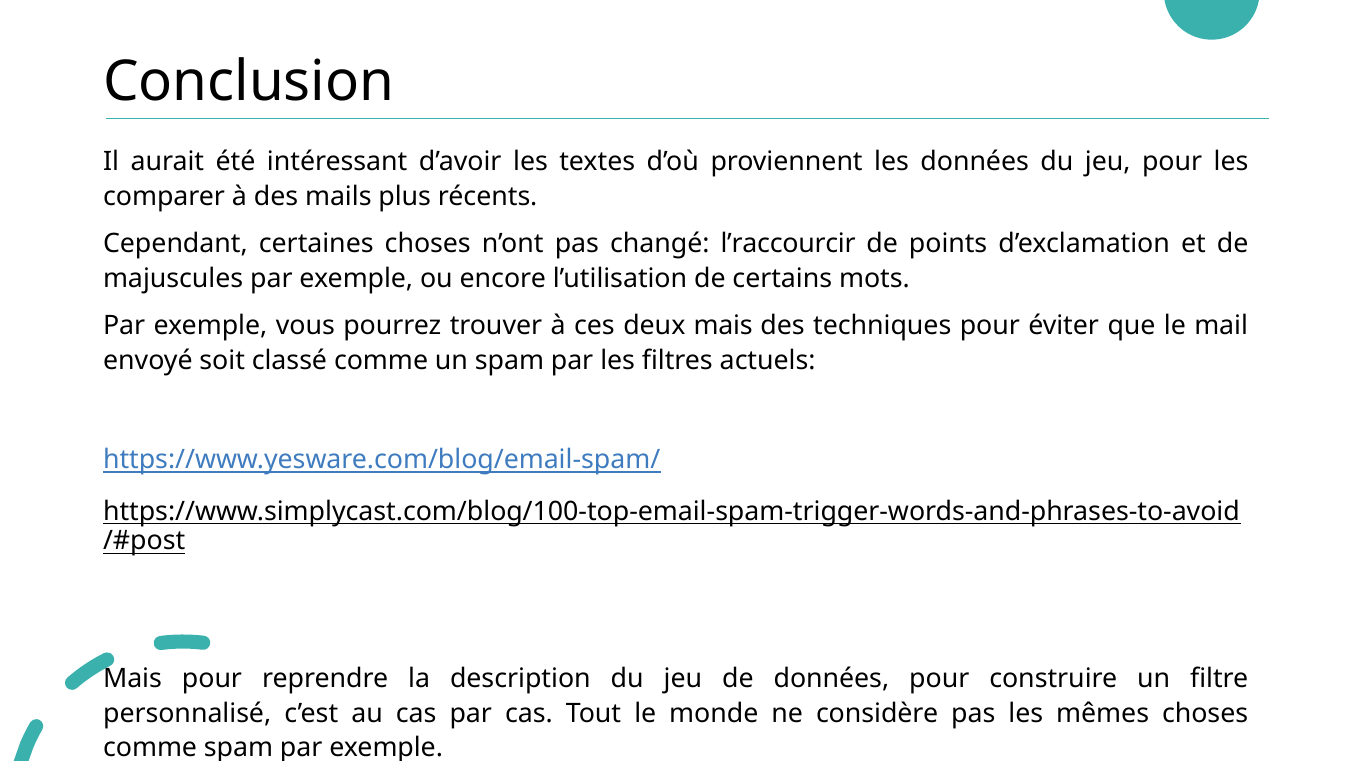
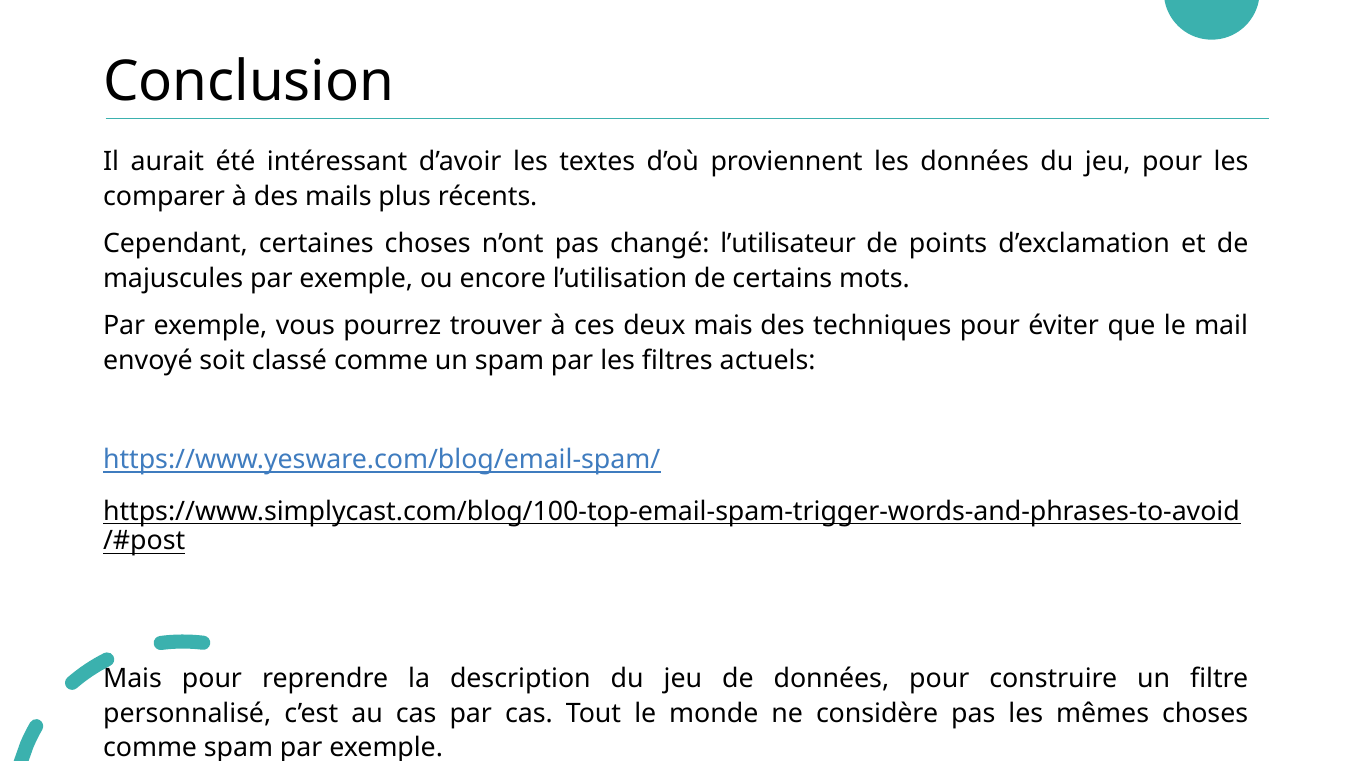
l’raccourcir: l’raccourcir -> l’utilisateur (788, 244)
